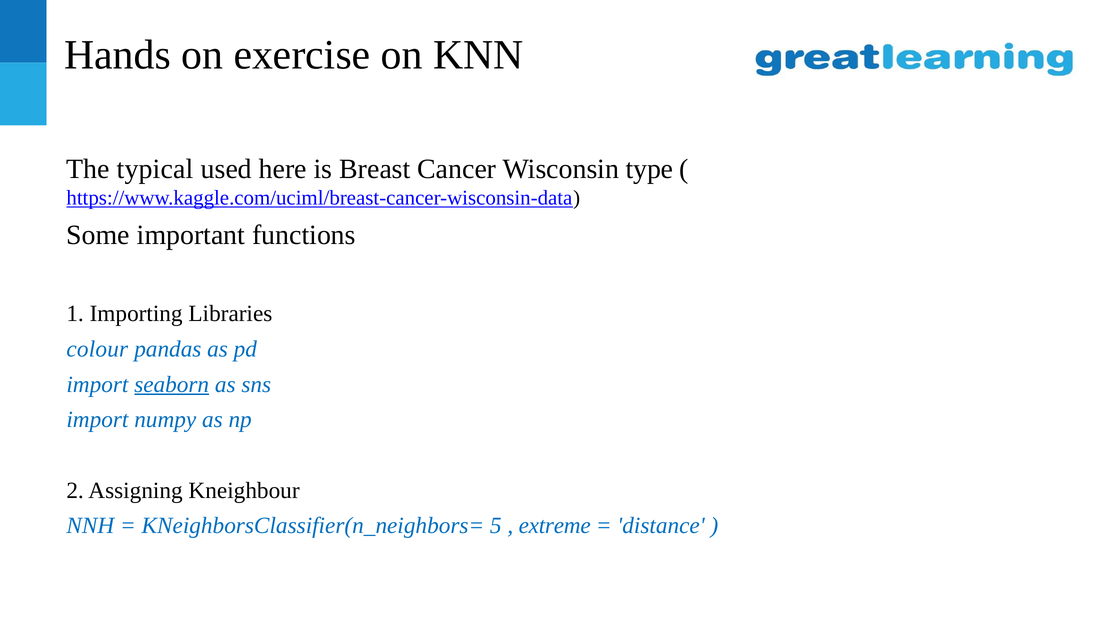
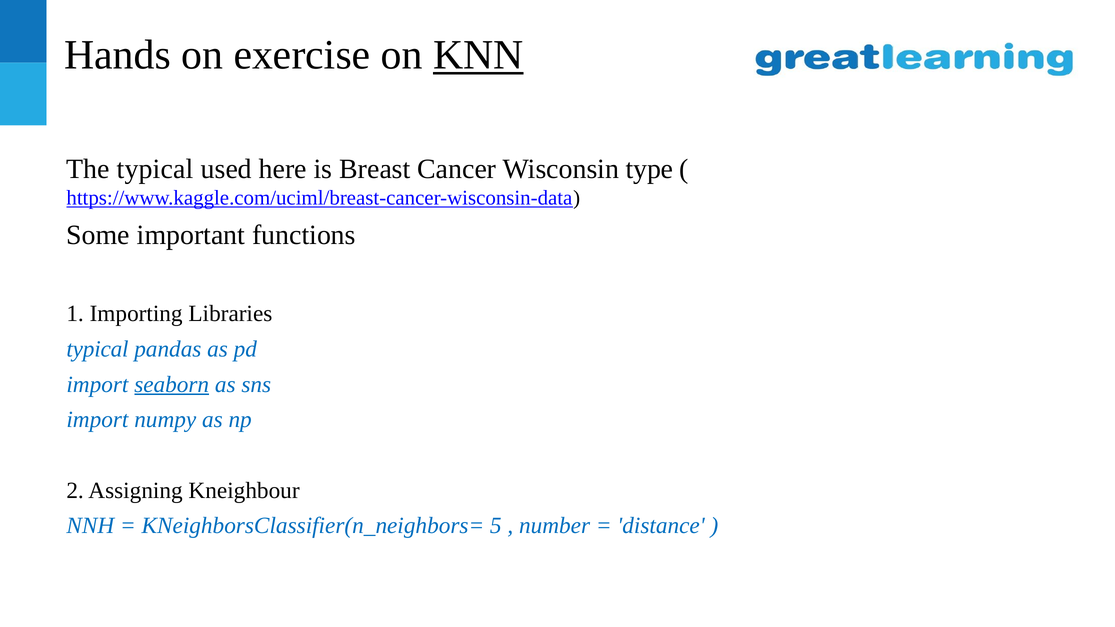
KNN underline: none -> present (478, 55)
colour: colour -> typical (97, 349)
extreme: extreme -> number (555, 526)
